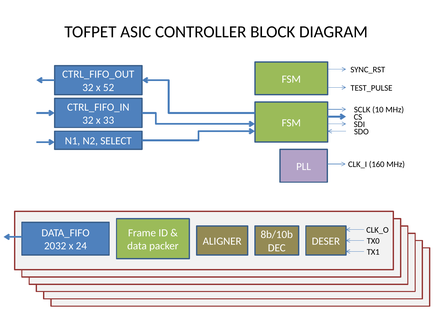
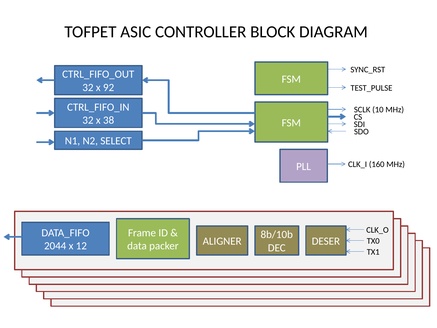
52: 52 -> 92 (109, 87)
33: 33 -> 38 (109, 120)
2032: 2032 -> 2044 (55, 246)
24: 24 -> 12 (81, 246)
